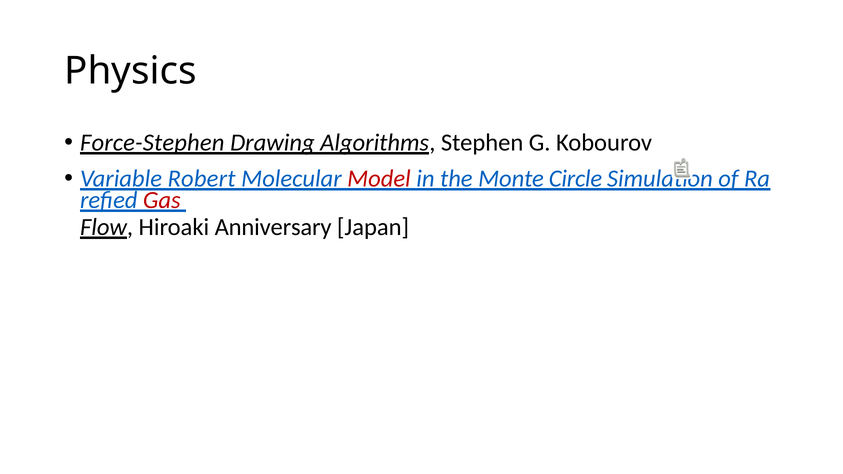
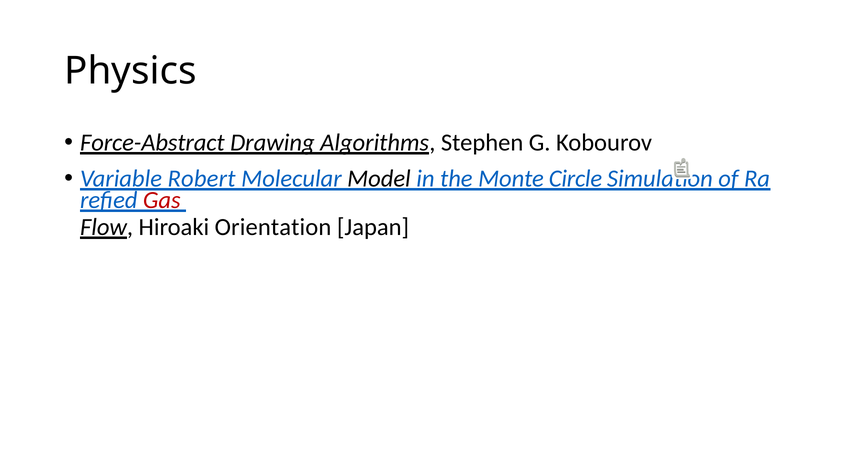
Force-Stephen: Force-Stephen -> Force-Abstract (152, 143)
Model colour: red -> black (379, 179)
Anniversary: Anniversary -> Orientation (273, 227)
